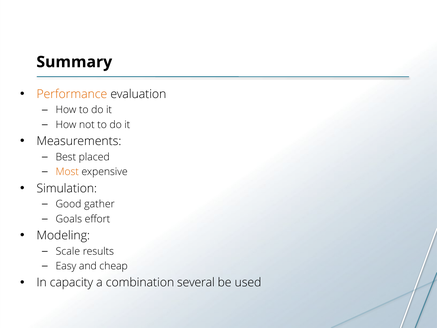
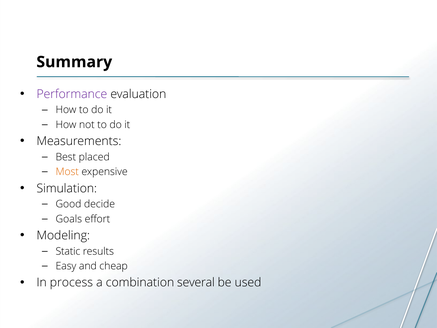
Performance colour: orange -> purple (72, 94)
gather: gather -> decide (100, 204)
Scale: Scale -> Static (68, 251)
capacity: capacity -> process (71, 282)
